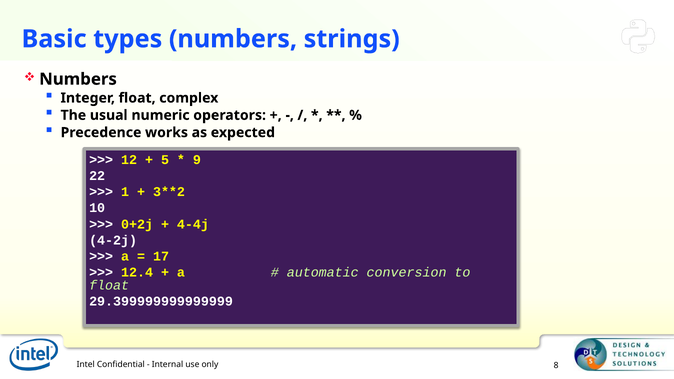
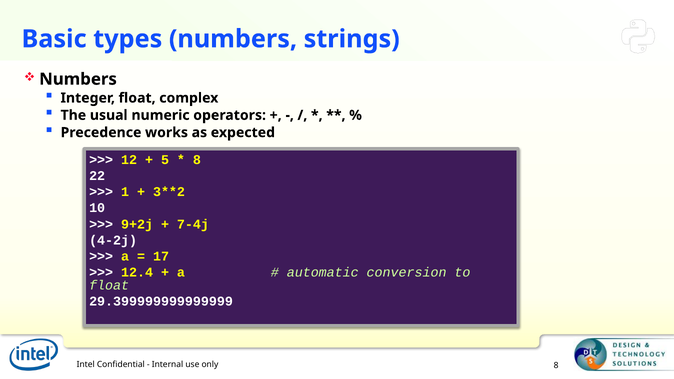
9: 9 -> 8 (197, 160)
0+2j: 0+2j -> 9+2j (137, 224)
4-4j: 4-4j -> 7-4j (193, 224)
